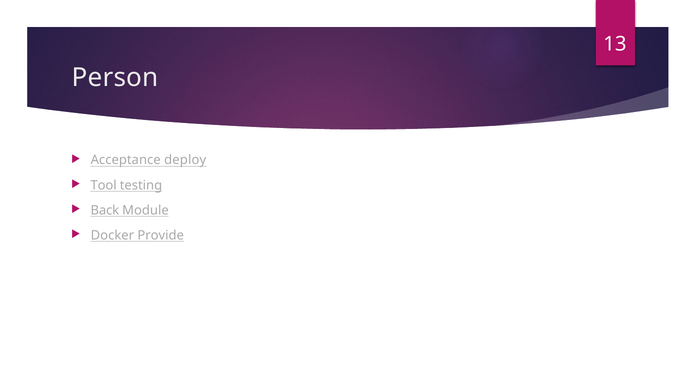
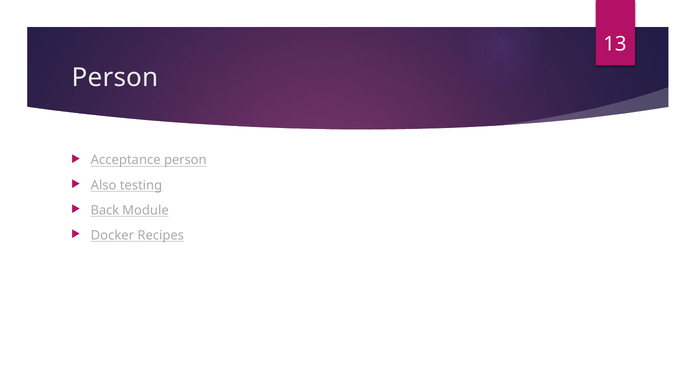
Acceptance deploy: deploy -> person (185, 160)
Tool: Tool -> Also (104, 185)
Provide: Provide -> Recipes (161, 235)
